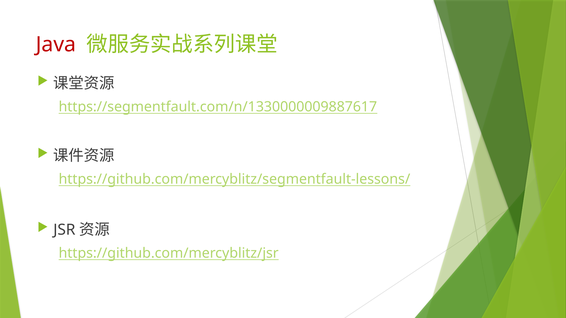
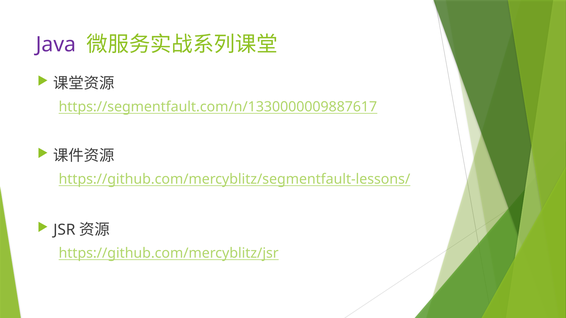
Java colour: red -> purple (56, 45)
